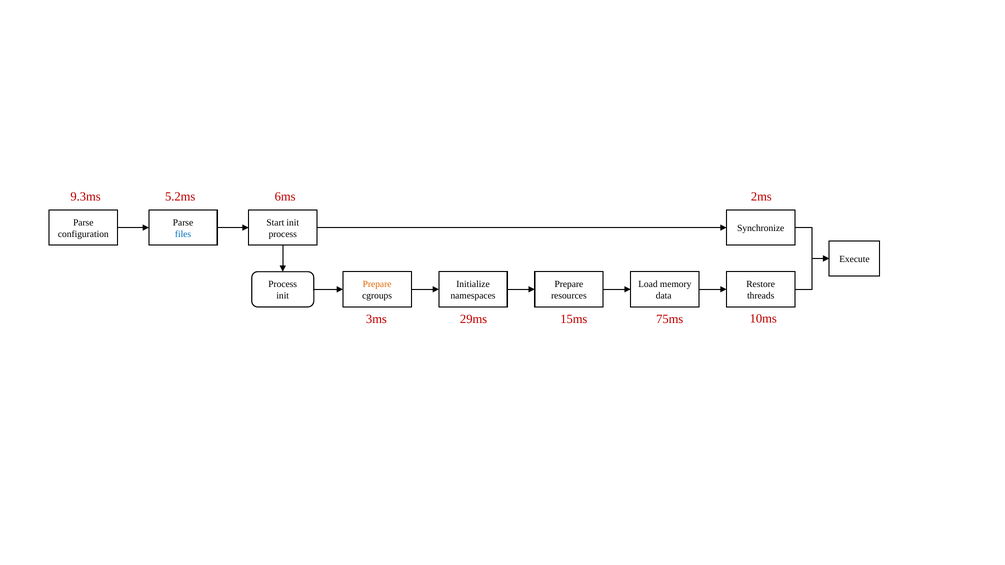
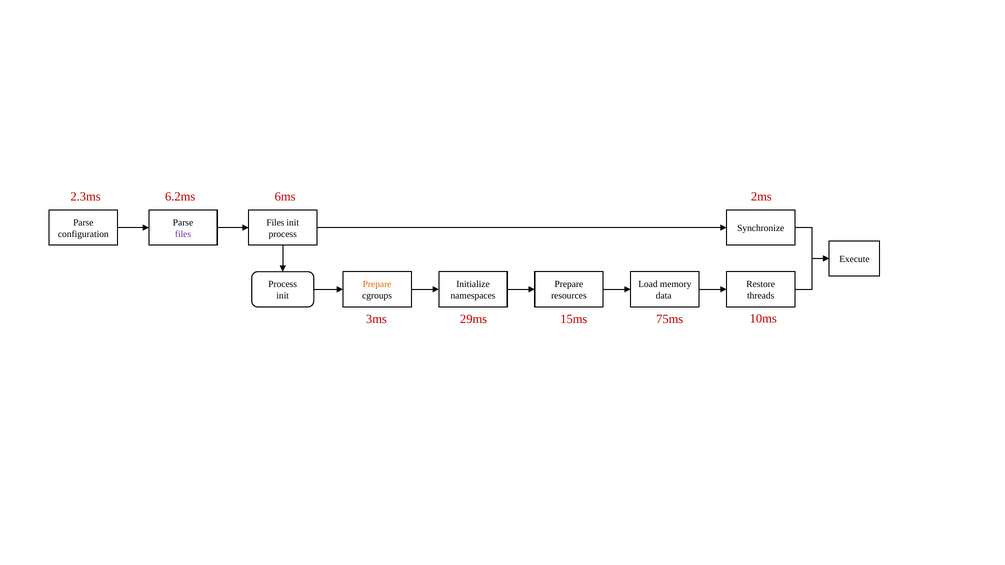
9.3ms: 9.3ms -> 2.3ms (86, 197)
5.2ms: 5.2ms -> 6.2ms (180, 197)
Start: Start -> Files (275, 223)
files colour: blue -> purple (183, 234)
